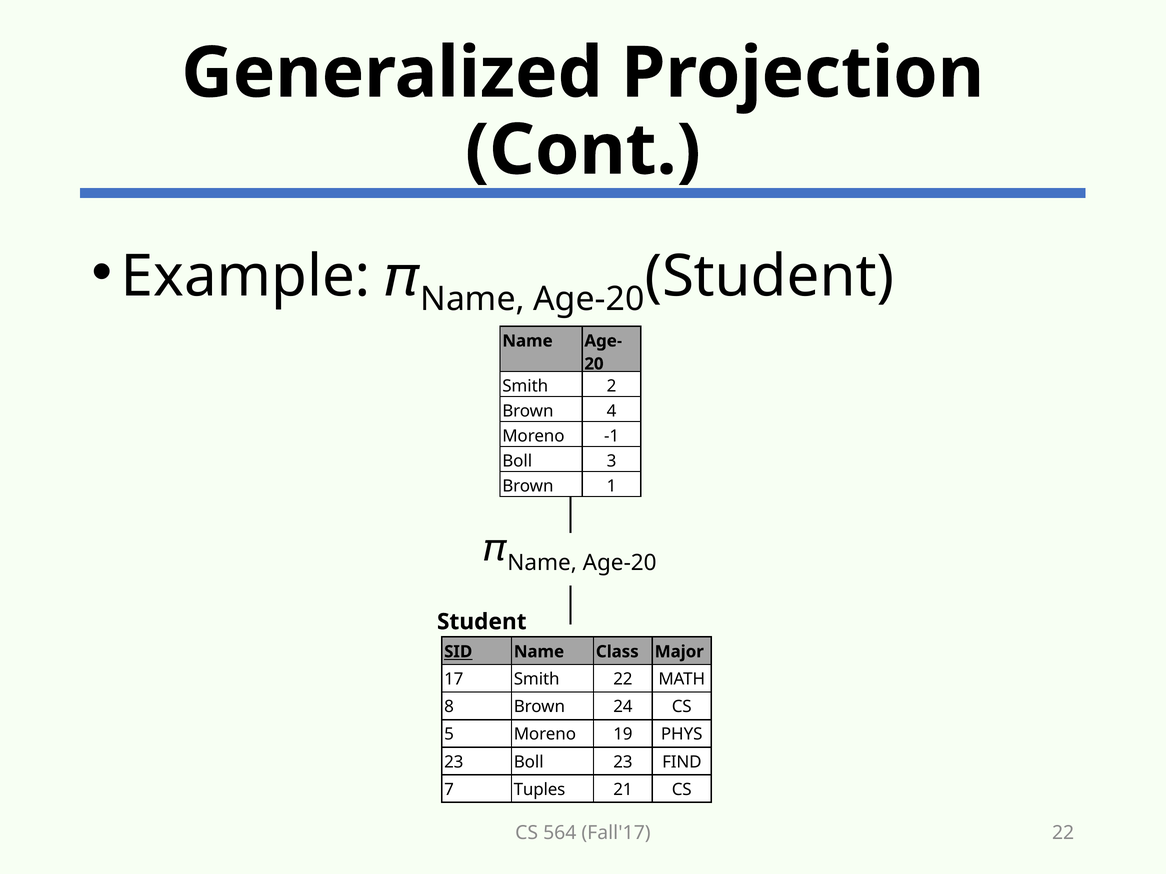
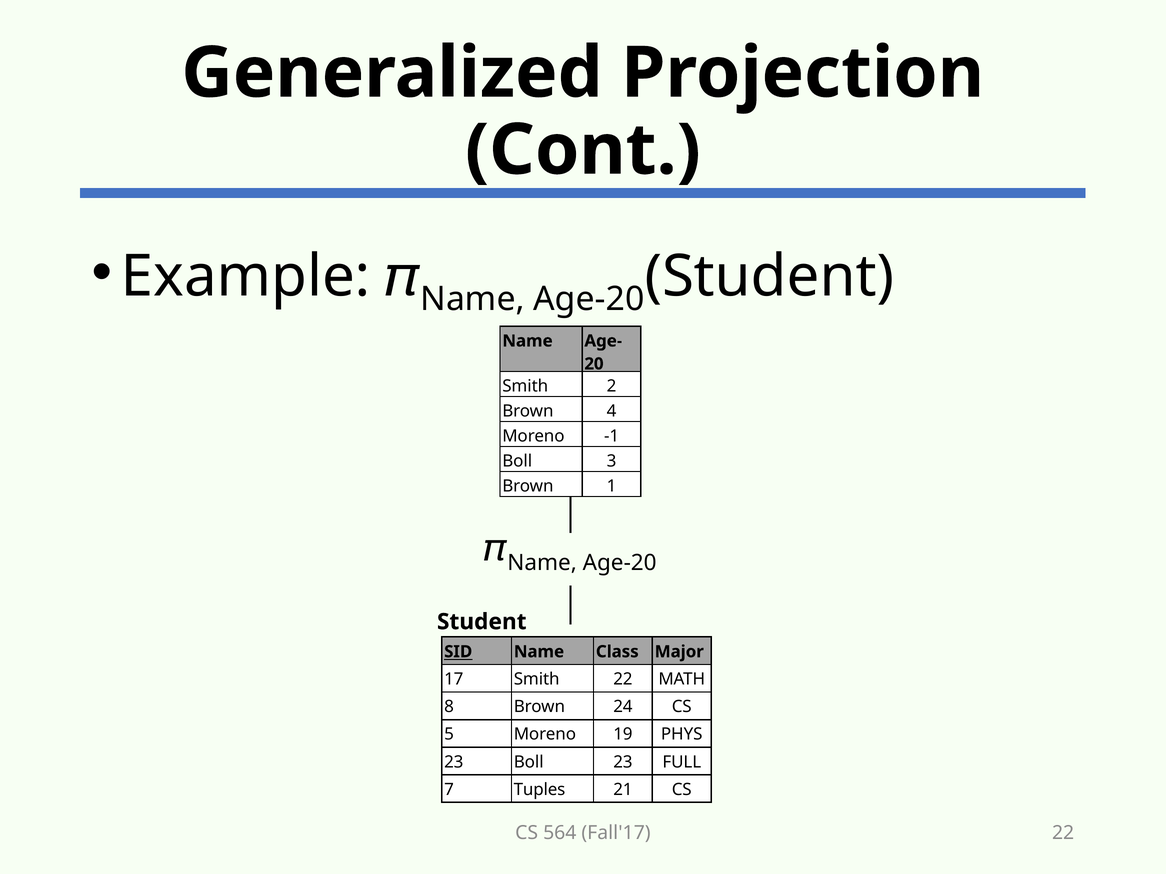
FIND: FIND -> FULL (682, 762)
